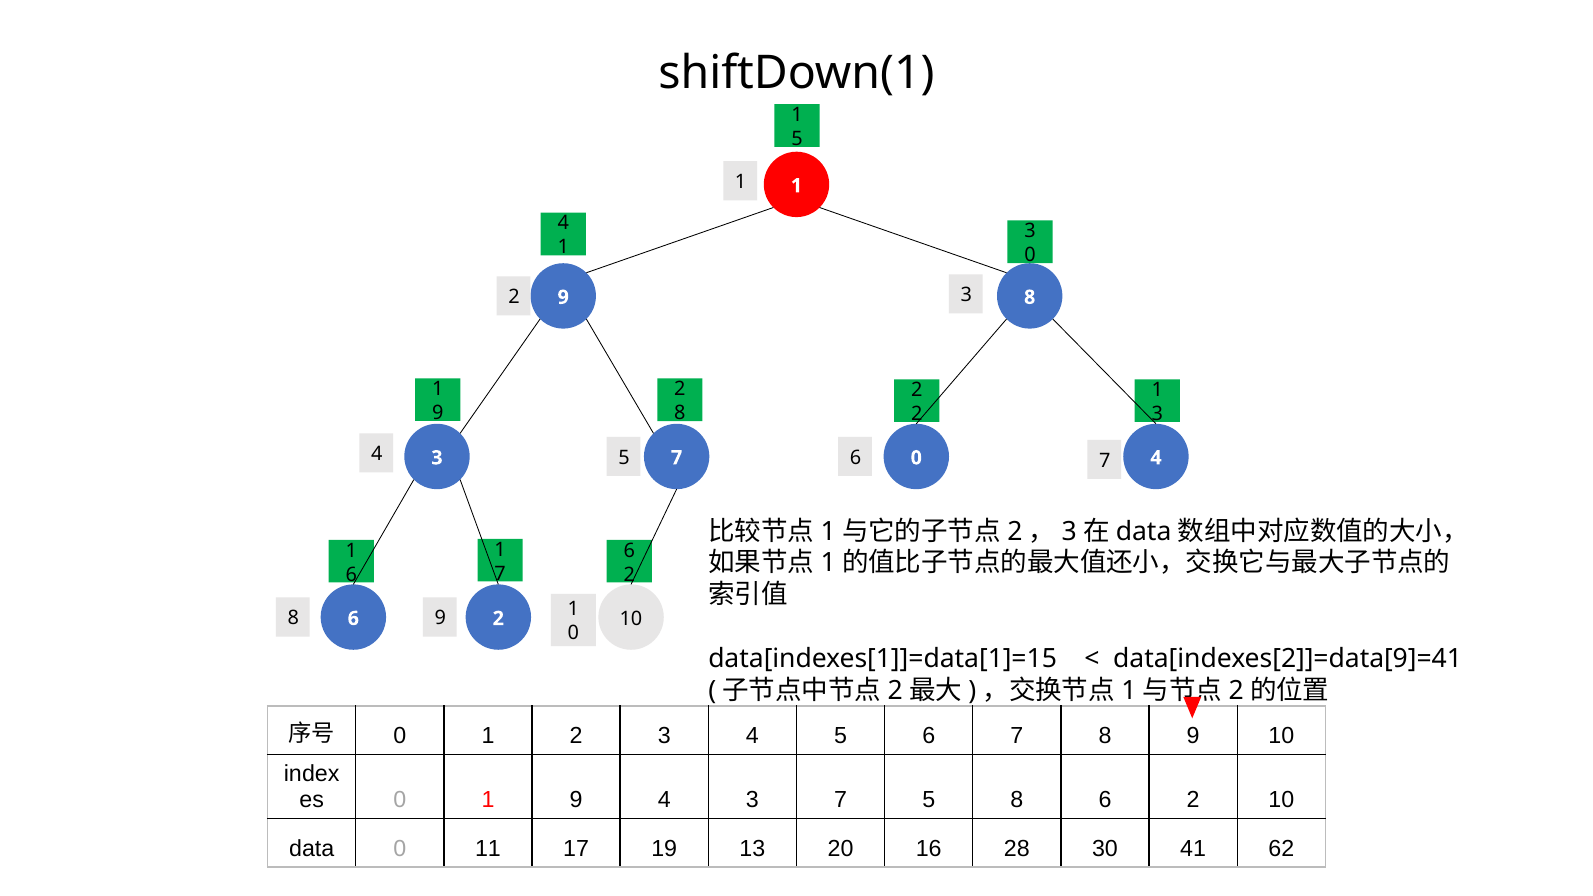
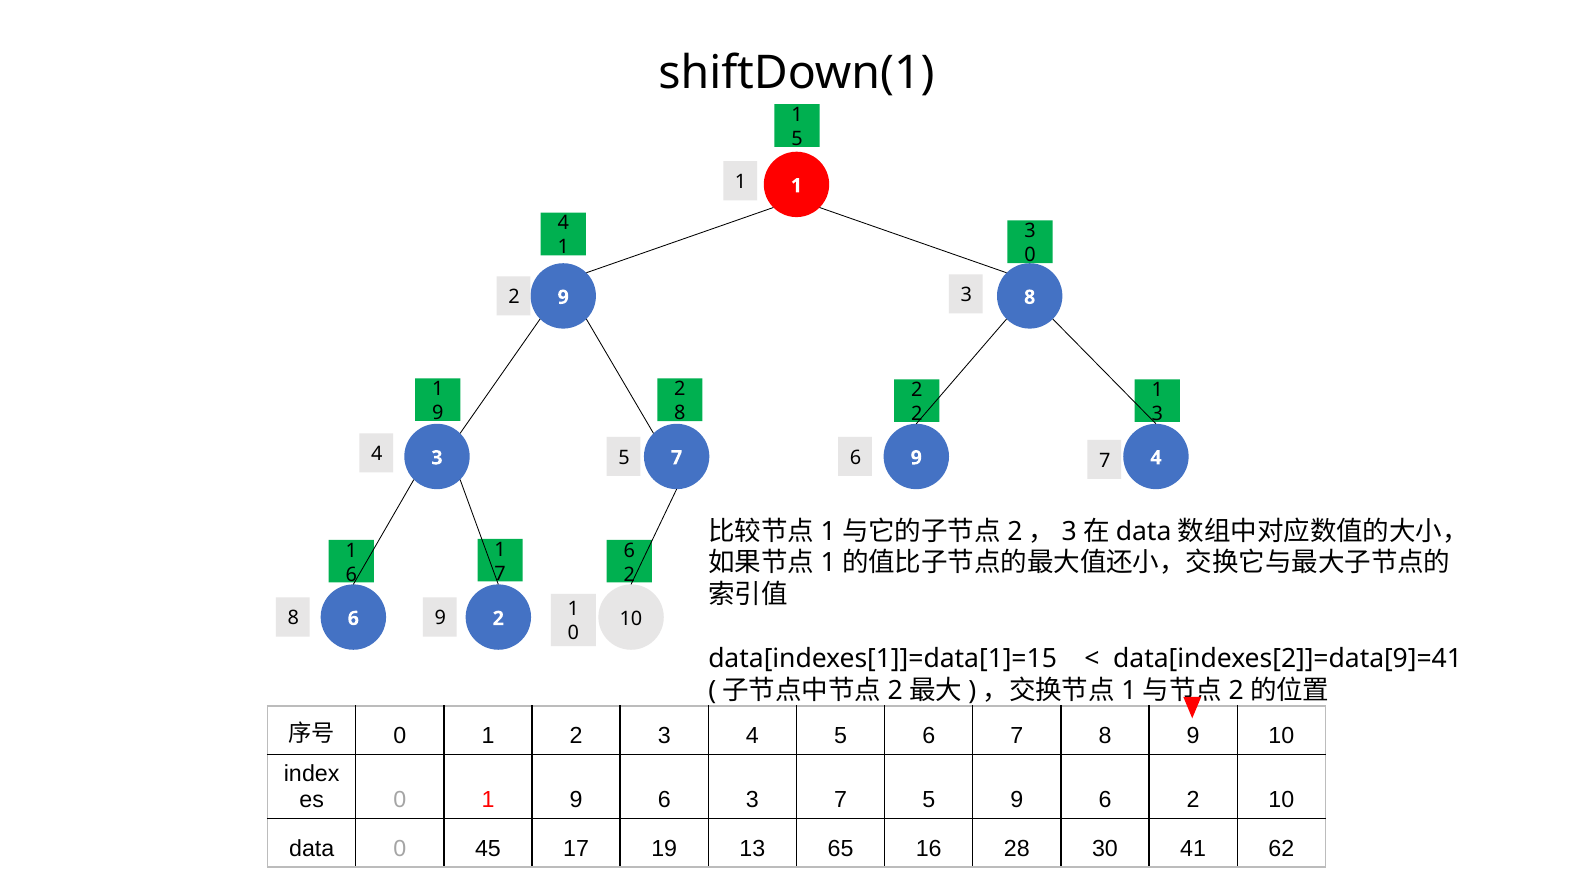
7 0: 0 -> 9 (916, 458)
1 9 4: 4 -> 6 (664, 800)
7 5 8: 8 -> 9 (1017, 800)
11: 11 -> 45 (488, 848)
20: 20 -> 65 (841, 848)
